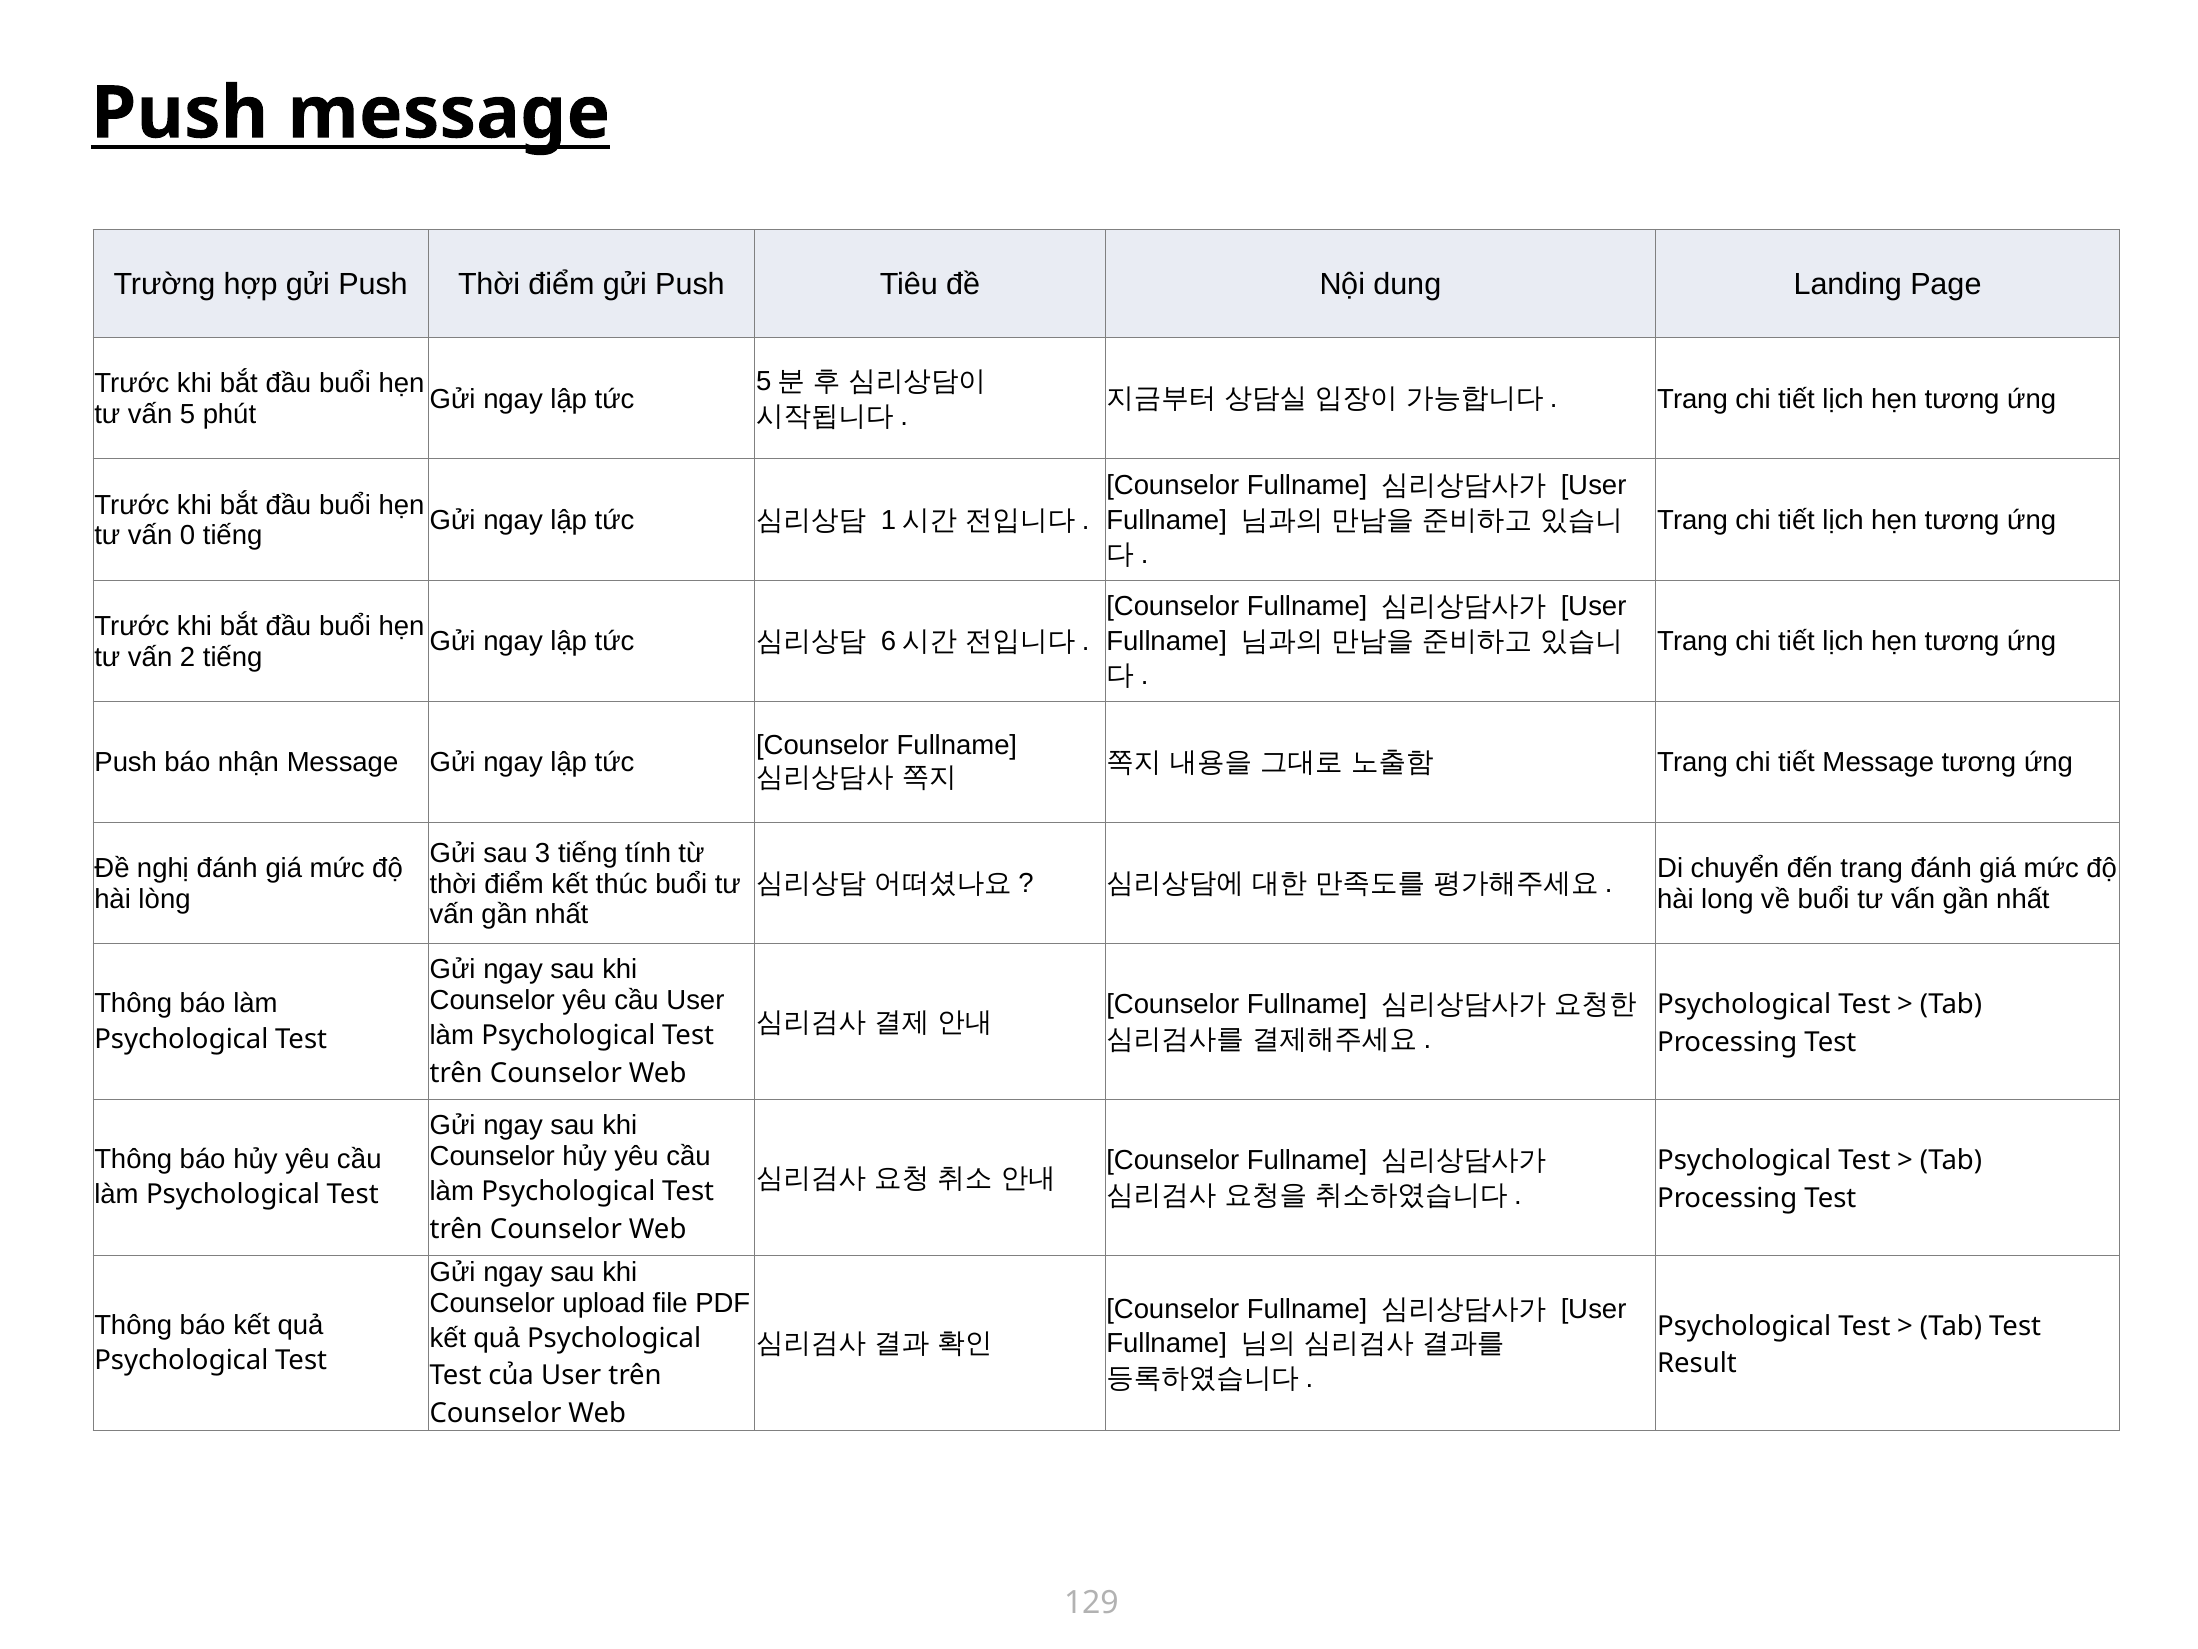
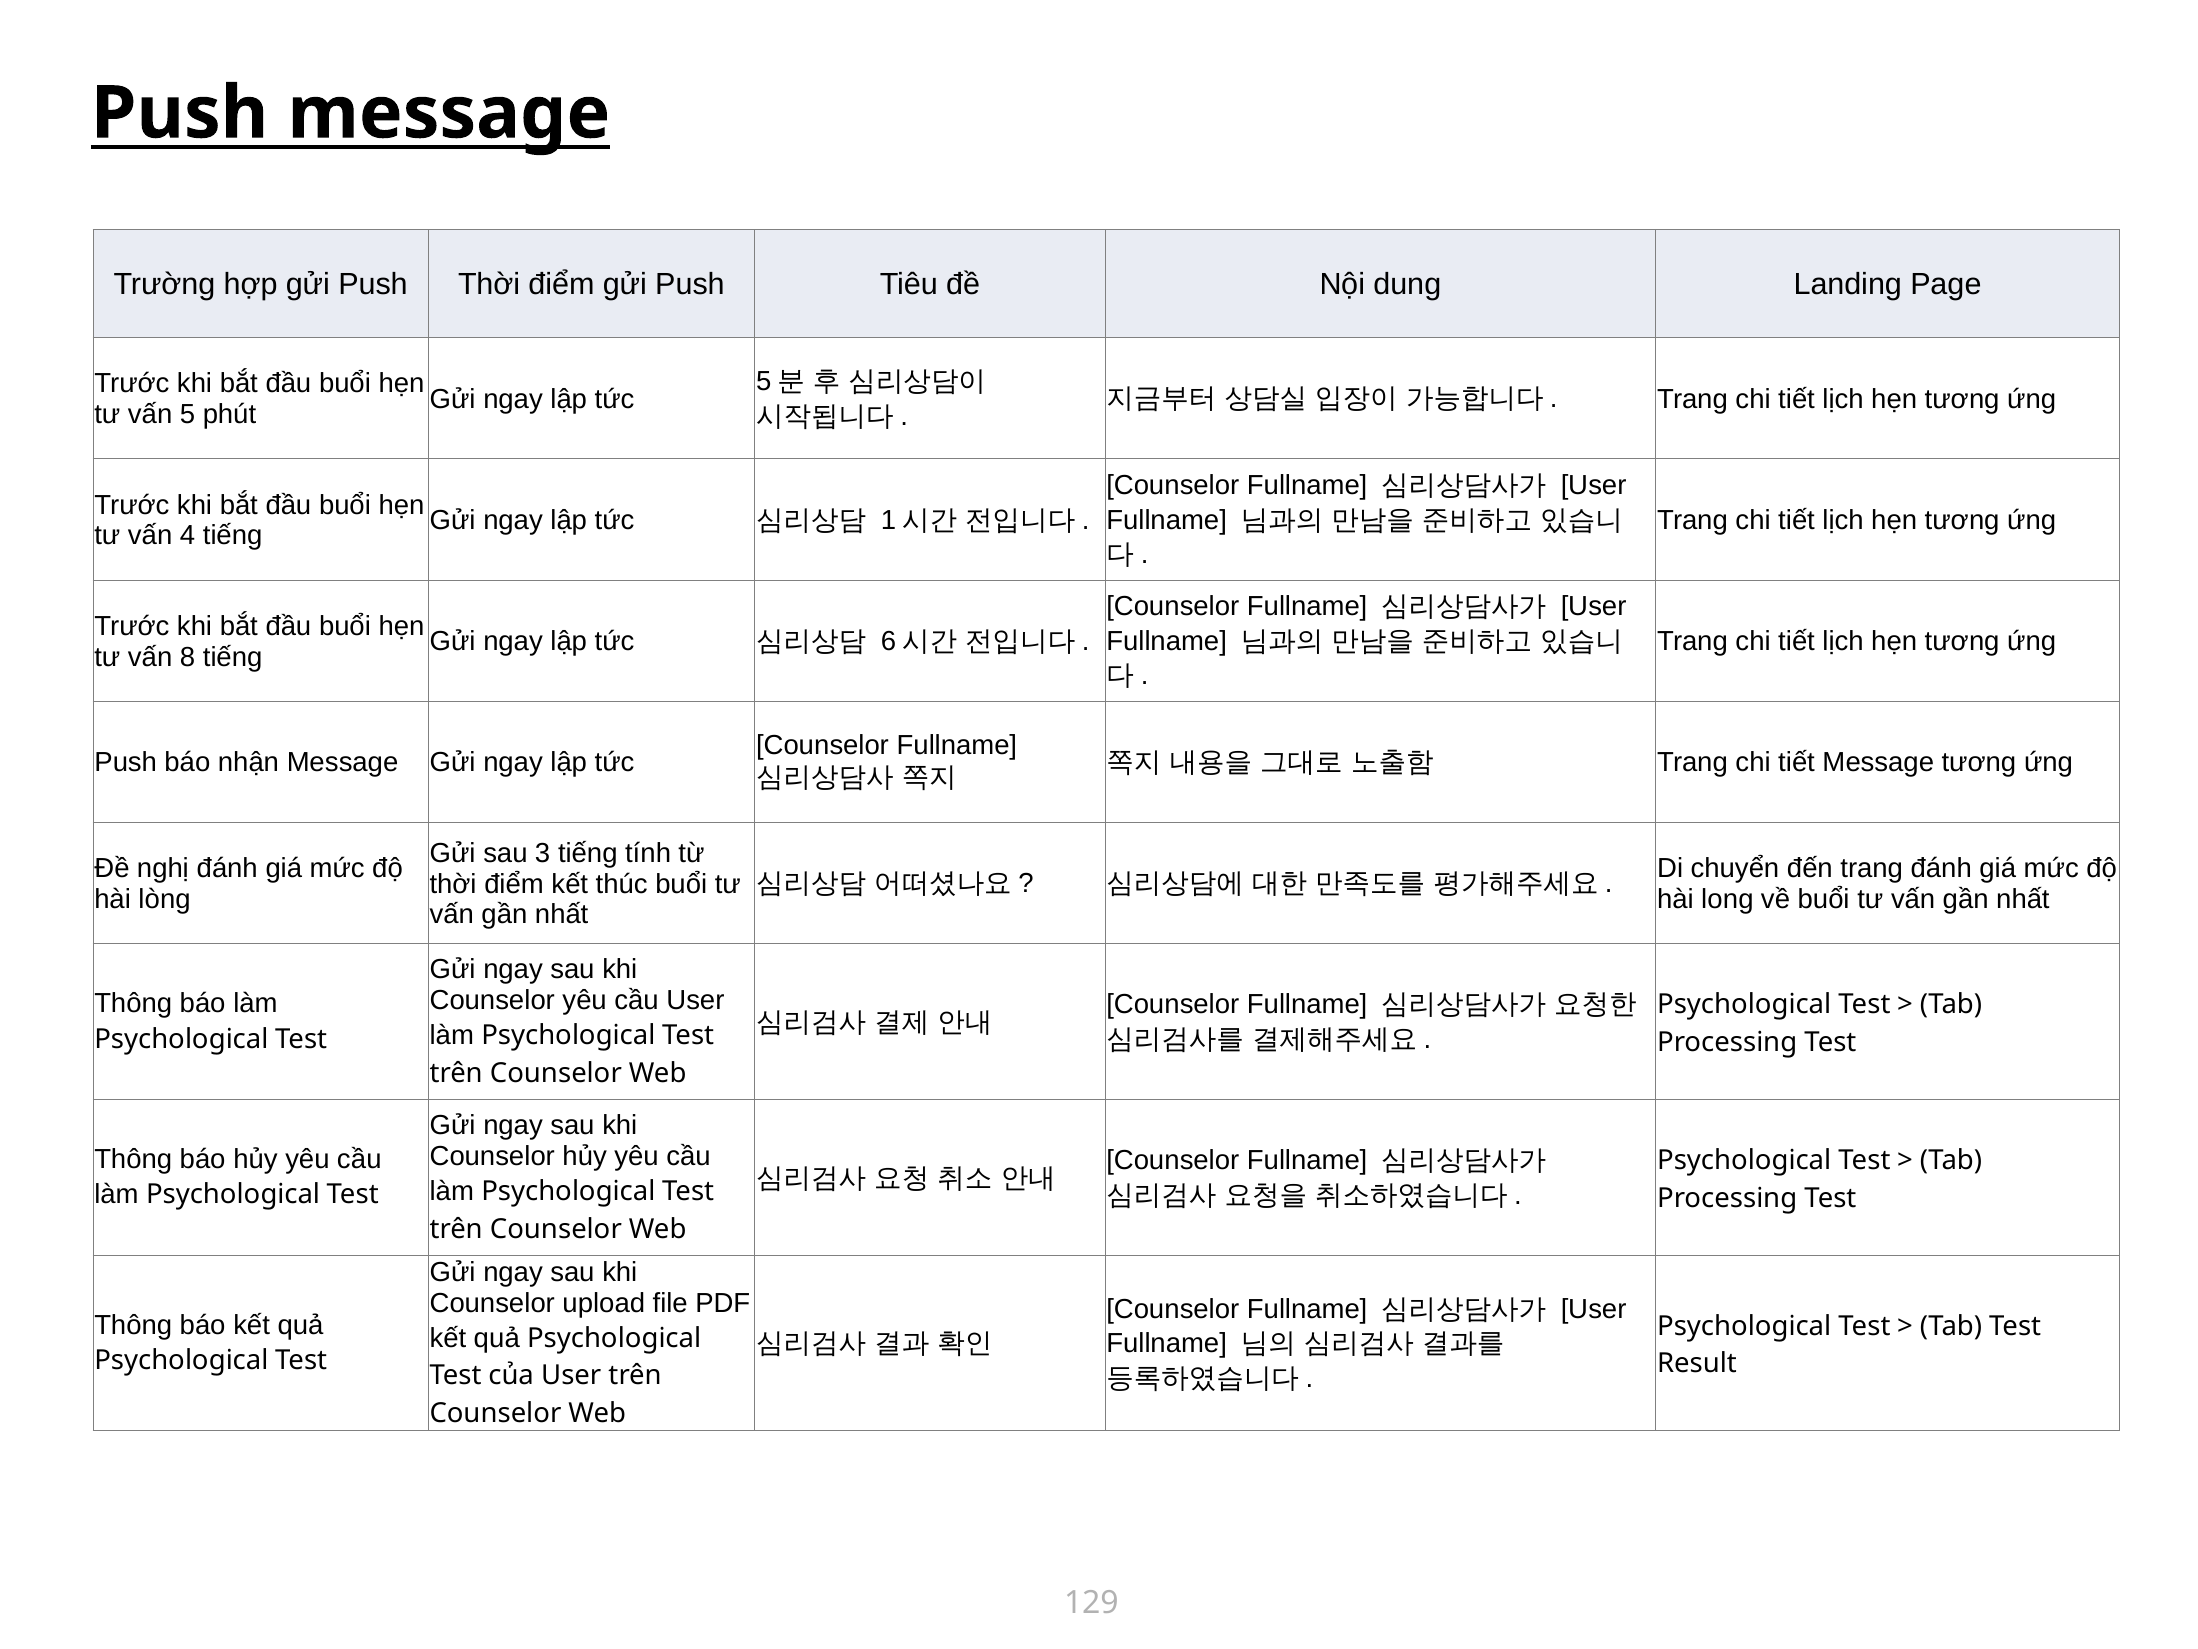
0: 0 -> 4 (187, 536)
2: 2 -> 8 (187, 657)
